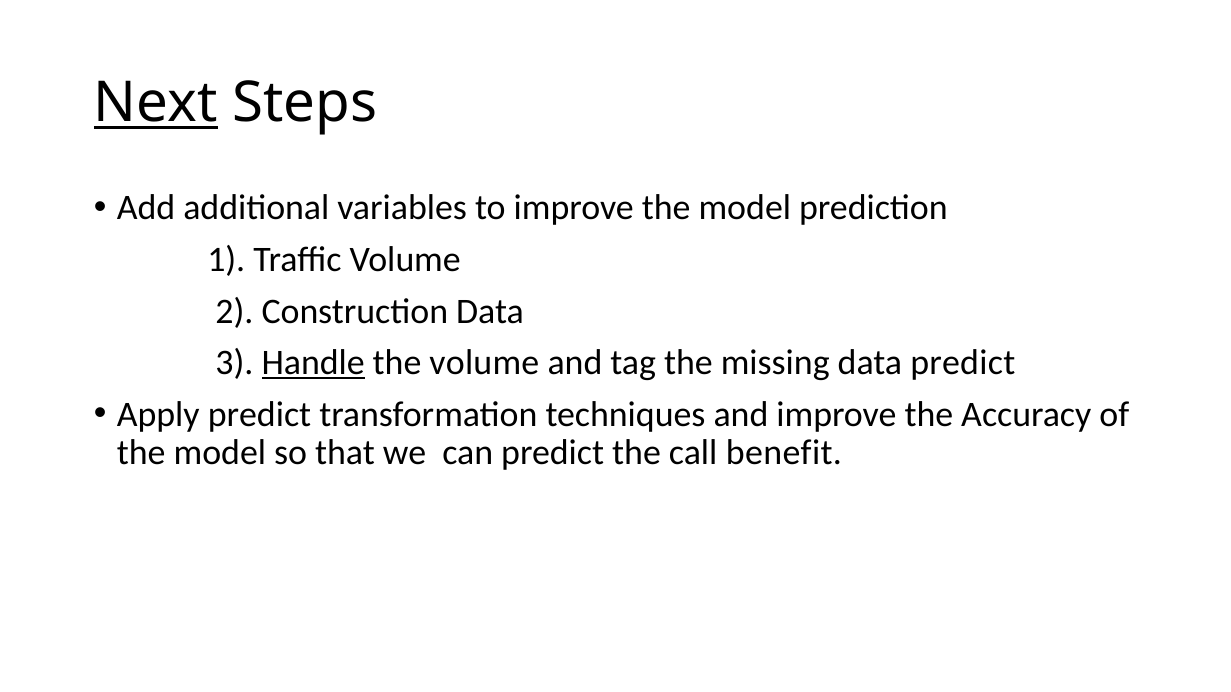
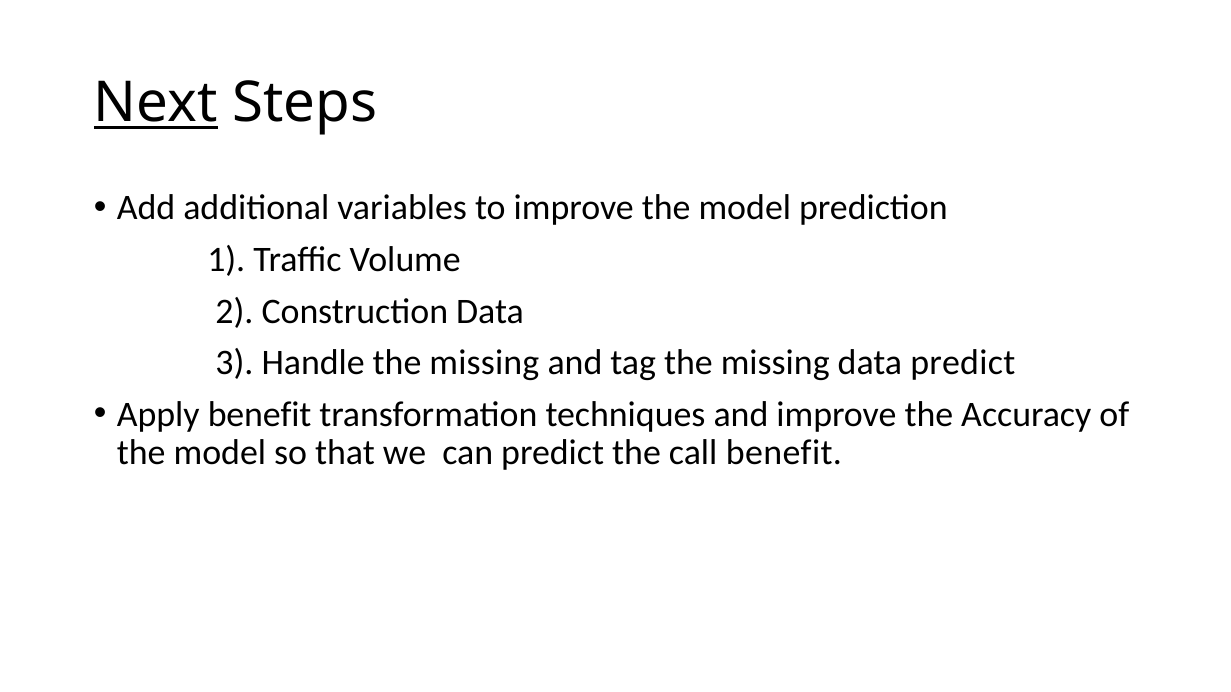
Handle underline: present -> none (313, 363)
volume: volume -> missing (484, 363)
Apply predict: predict -> benefit (260, 415)
